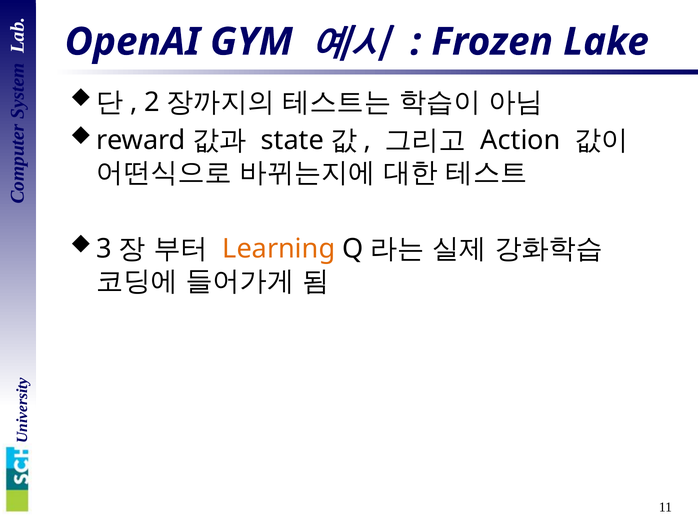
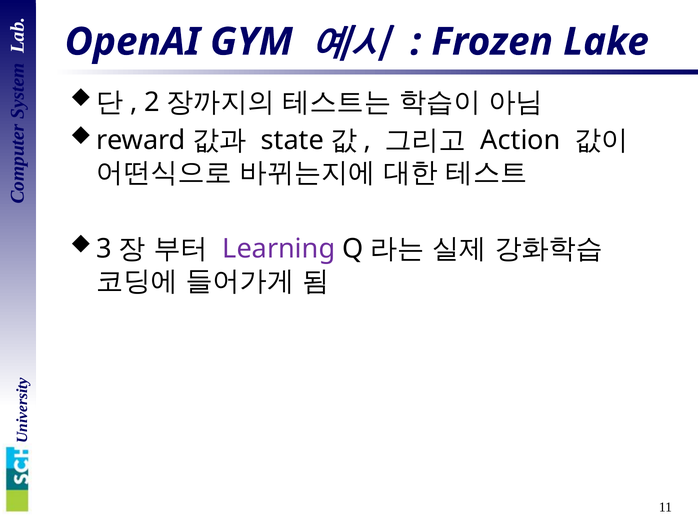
Learning colour: orange -> purple (279, 248)
